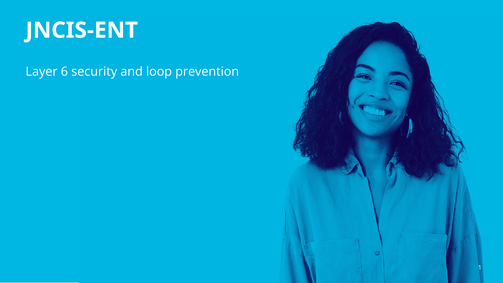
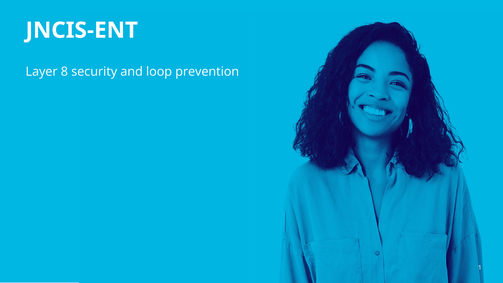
6: 6 -> 8 (64, 72)
